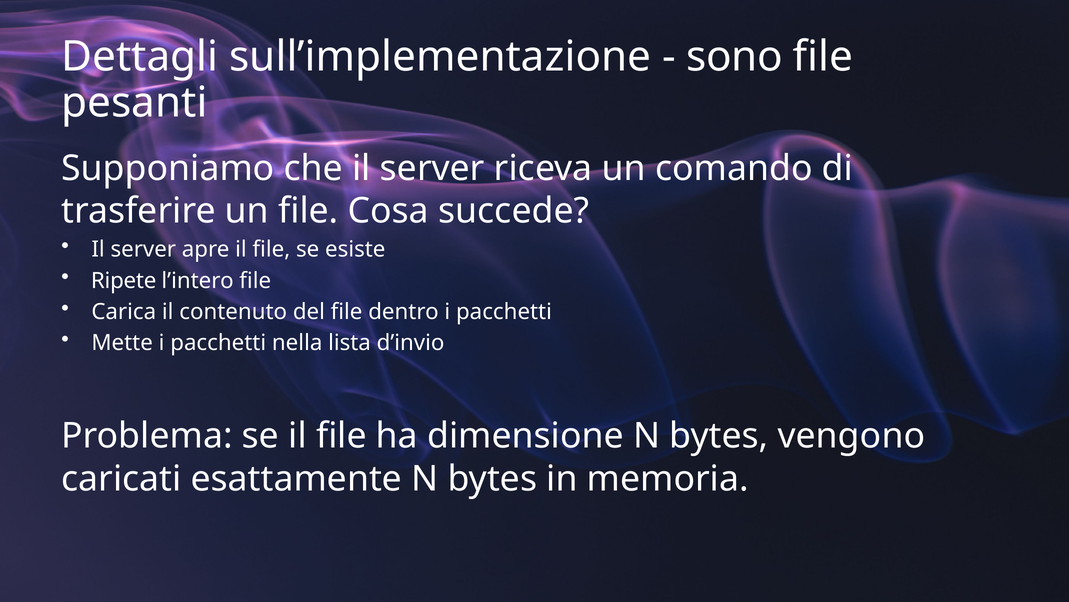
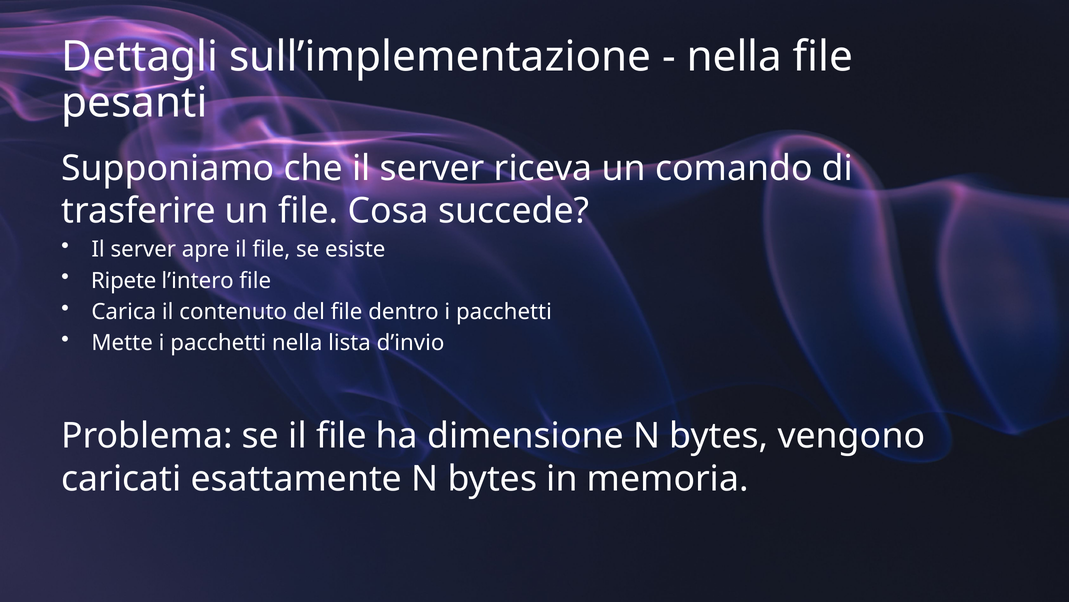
sono: sono -> nella (734, 57)
